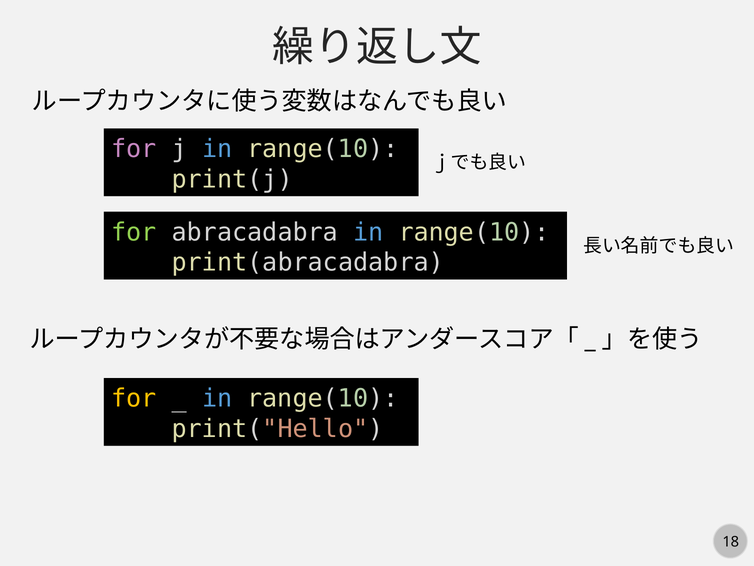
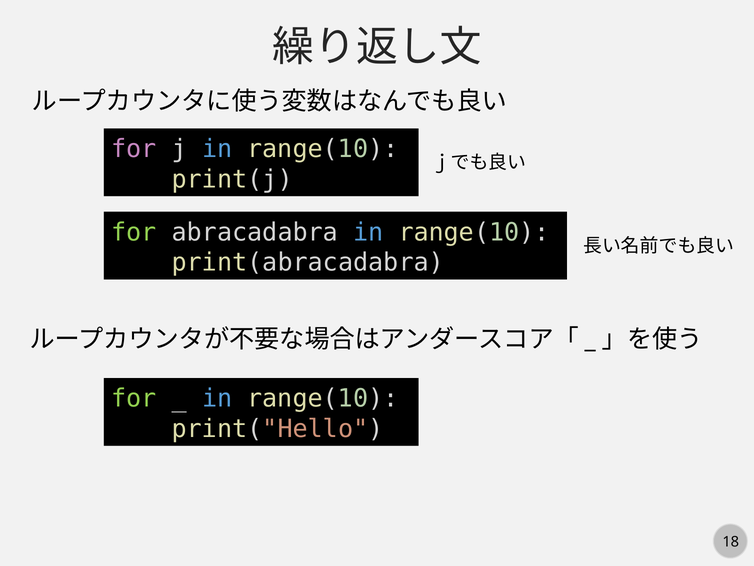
for colour: yellow -> light green (134, 398)
